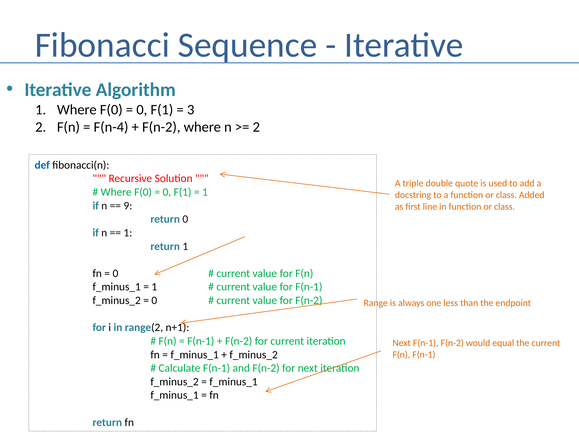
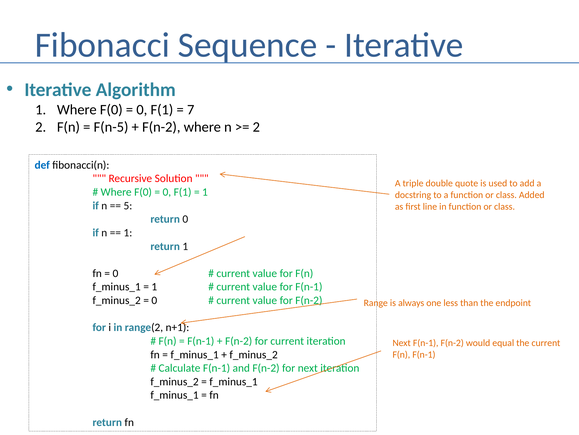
3: 3 -> 7 (191, 109)
F(n-4: F(n-4 -> F(n-5 (111, 127)
9: 9 -> 5 (128, 205)
